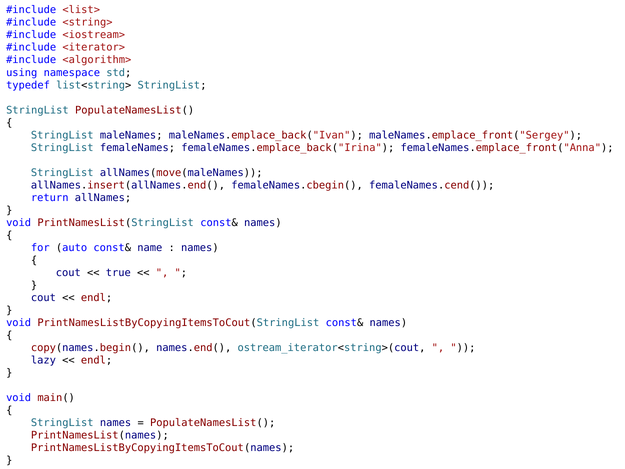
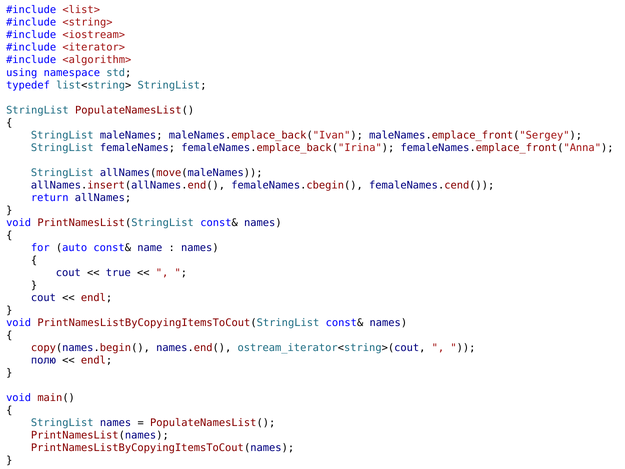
lazy: lazy -> полю (43, 360)
